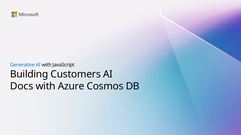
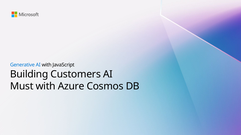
Docs: Docs -> Must (22, 87)
